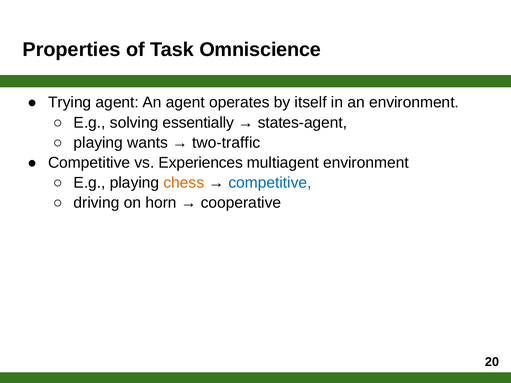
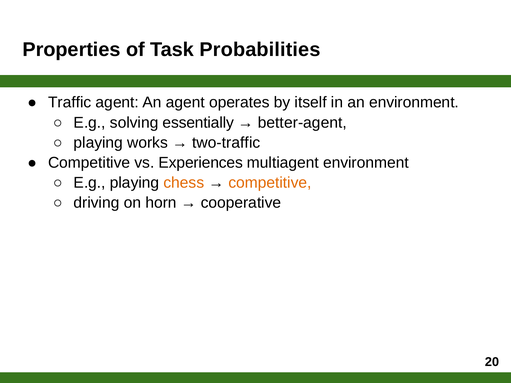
Omniscience: Omniscience -> Probabilities (260, 50)
Trying: Trying -> Traffic (70, 103)
states-agent: states-agent -> better-agent (302, 123)
wants: wants -> works (148, 143)
competitive colour: blue -> orange (270, 183)
